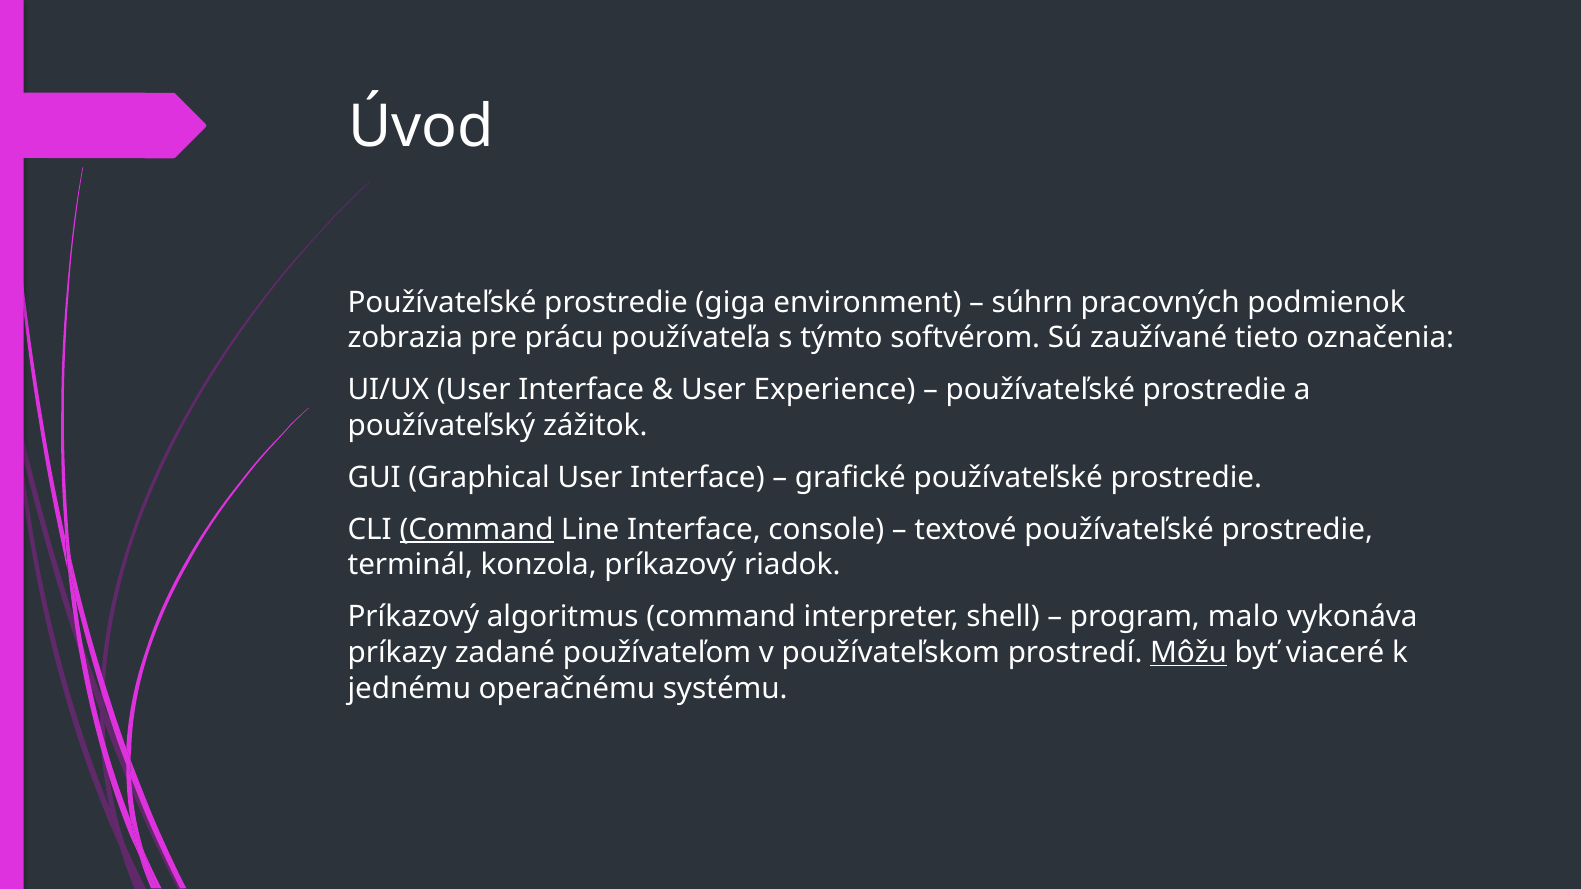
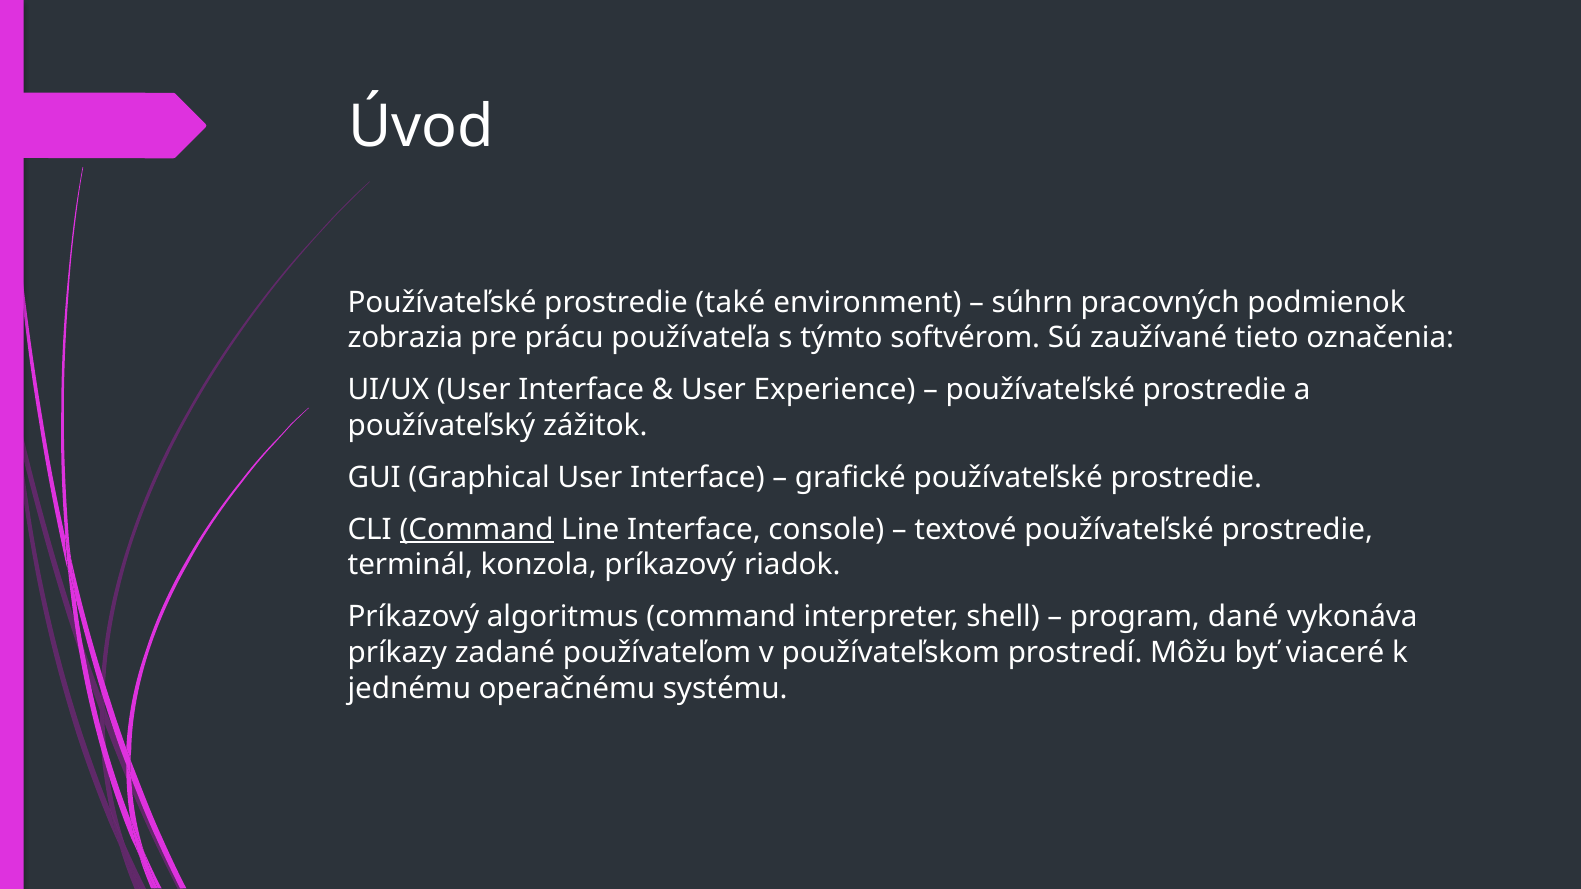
giga: giga -> také (730, 302)
malo: malo -> dané (1243, 617)
Môžu underline: present -> none (1189, 653)
